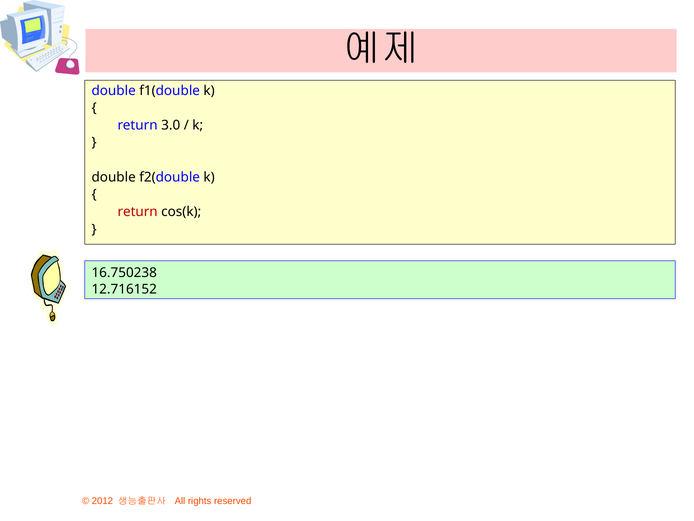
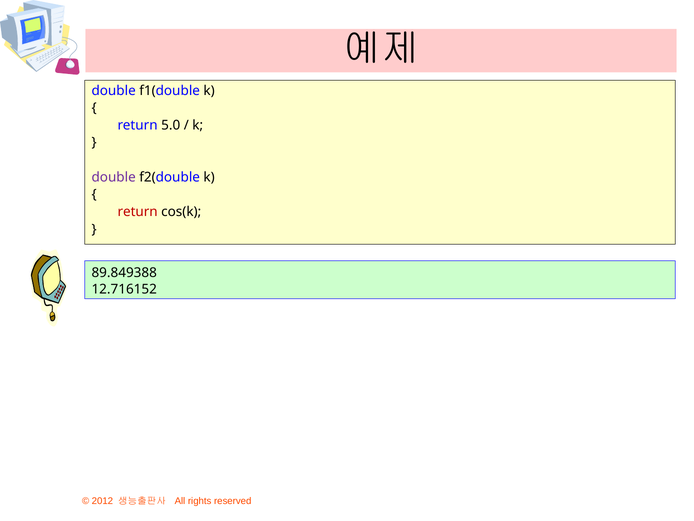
3.0: 3.0 -> 5.0 (171, 125)
double colour: black -> purple (114, 177)
16.750238: 16.750238 -> 89.849388 (124, 273)
